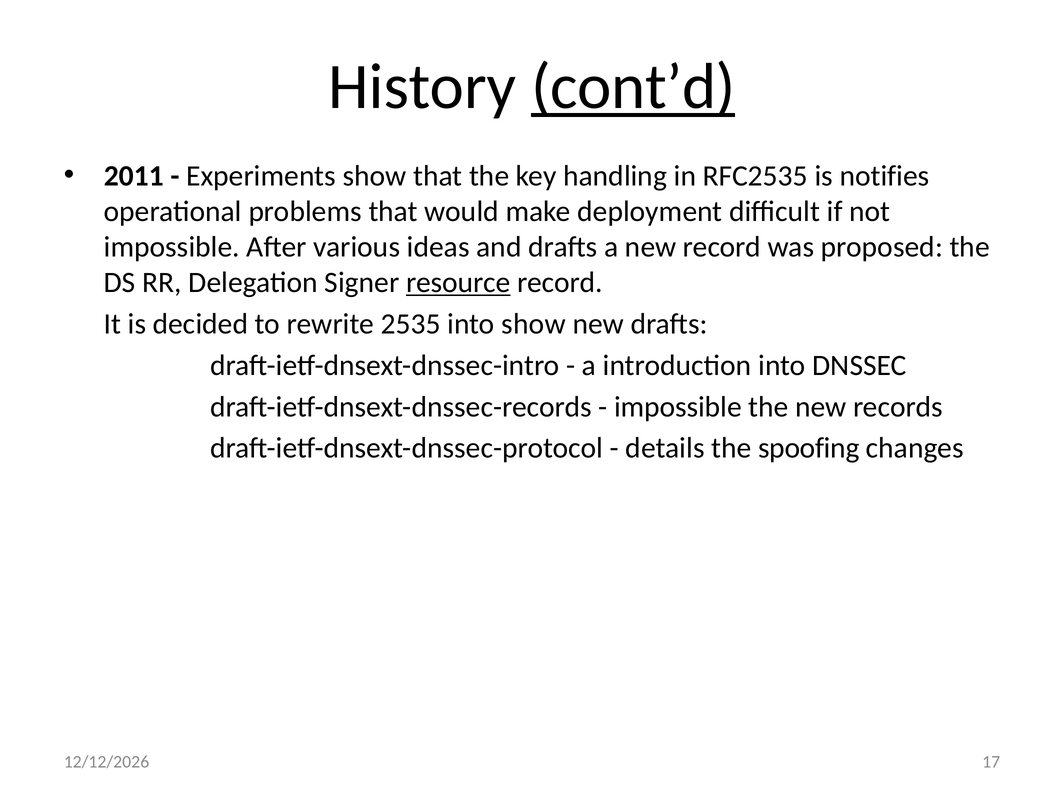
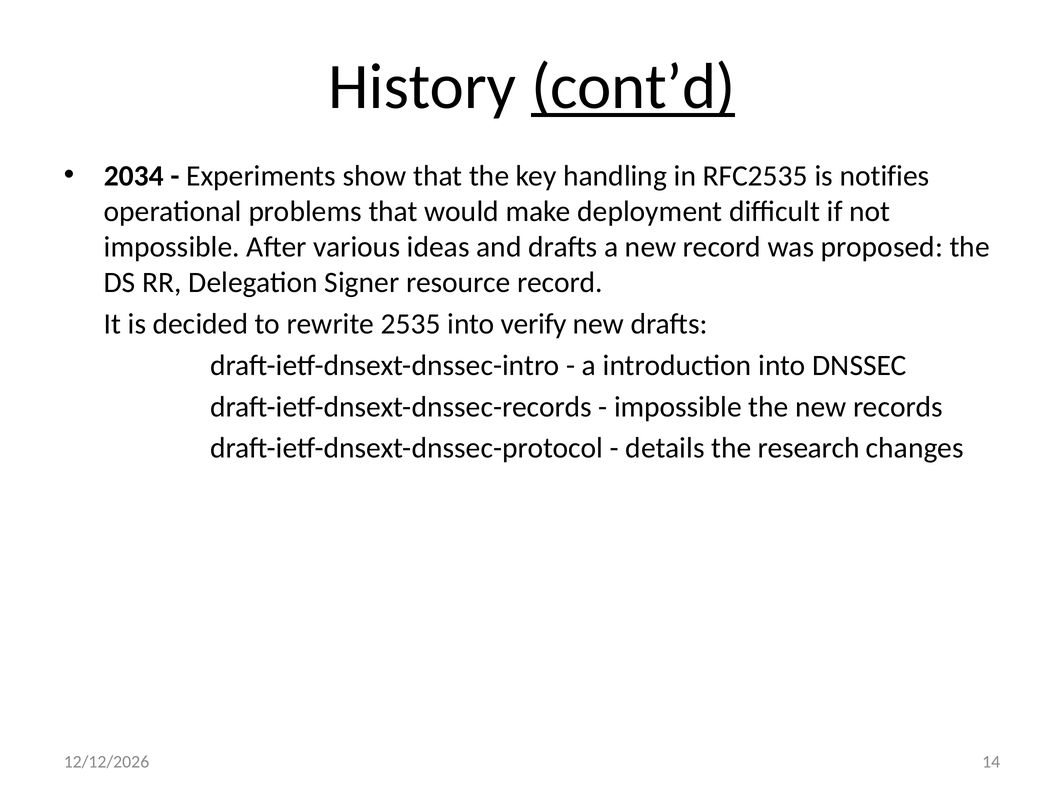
2011: 2011 -> 2034 (134, 176)
resource underline: present -> none (458, 282)
into show: show -> verify (534, 324)
spoofing: spoofing -> research (809, 448)
17: 17 -> 14 (991, 762)
